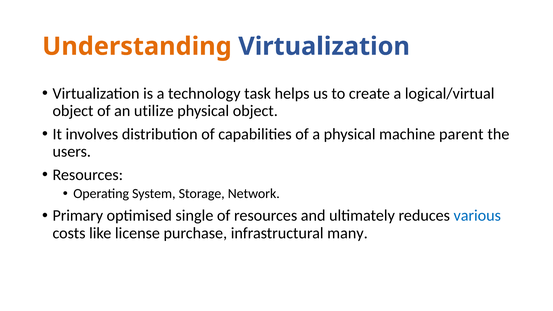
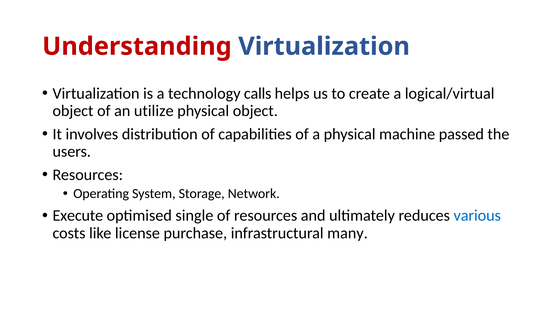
Understanding colour: orange -> red (137, 46)
task: task -> calls (258, 93)
parent: parent -> passed (461, 134)
Primary: Primary -> Execute (78, 216)
